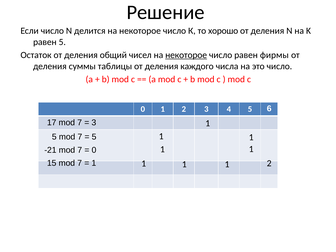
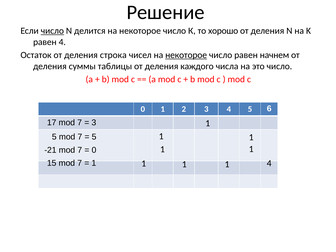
число underline: none -> present (52, 31)
равен 5: 5 -> 4 (62, 42)
общий: общий -> строка (113, 55)
фирмы: фирмы -> начнем (274, 55)
1 1 2: 2 -> 4 (269, 163)
